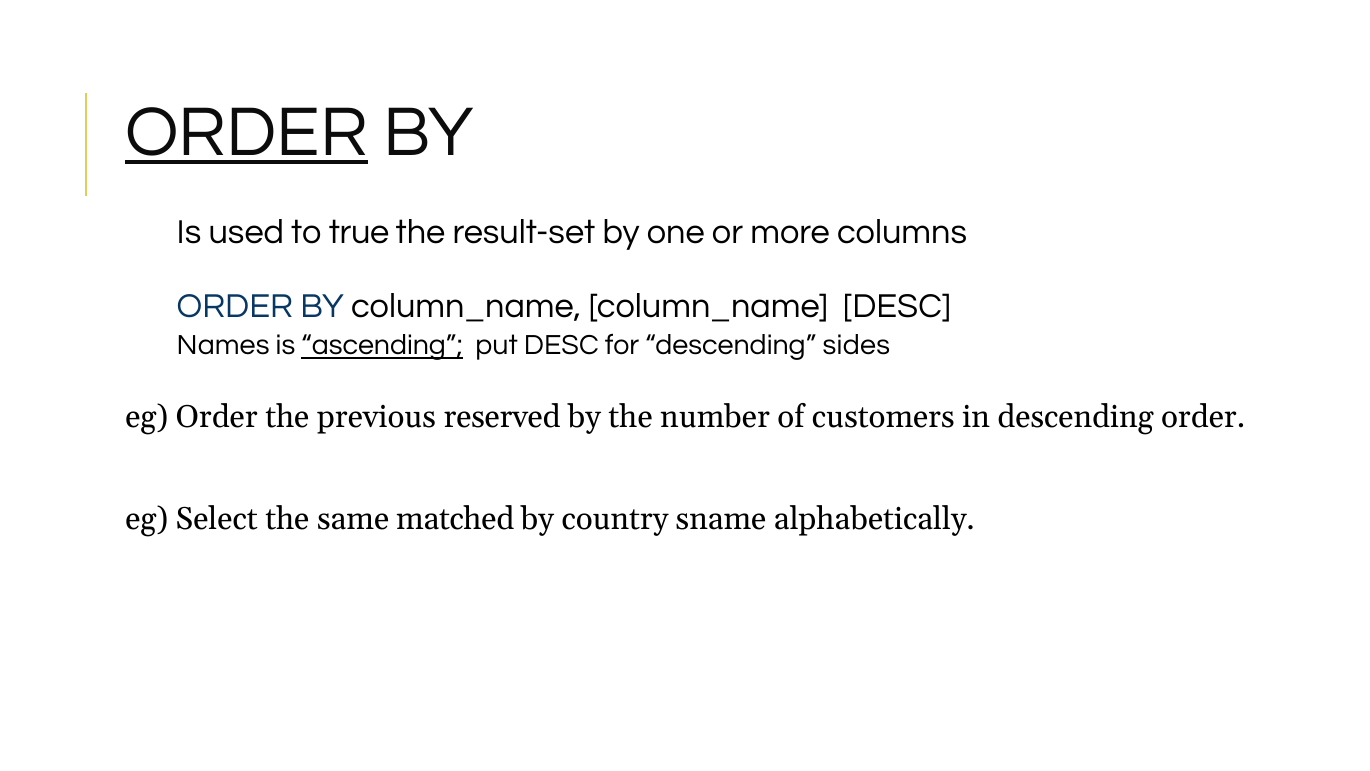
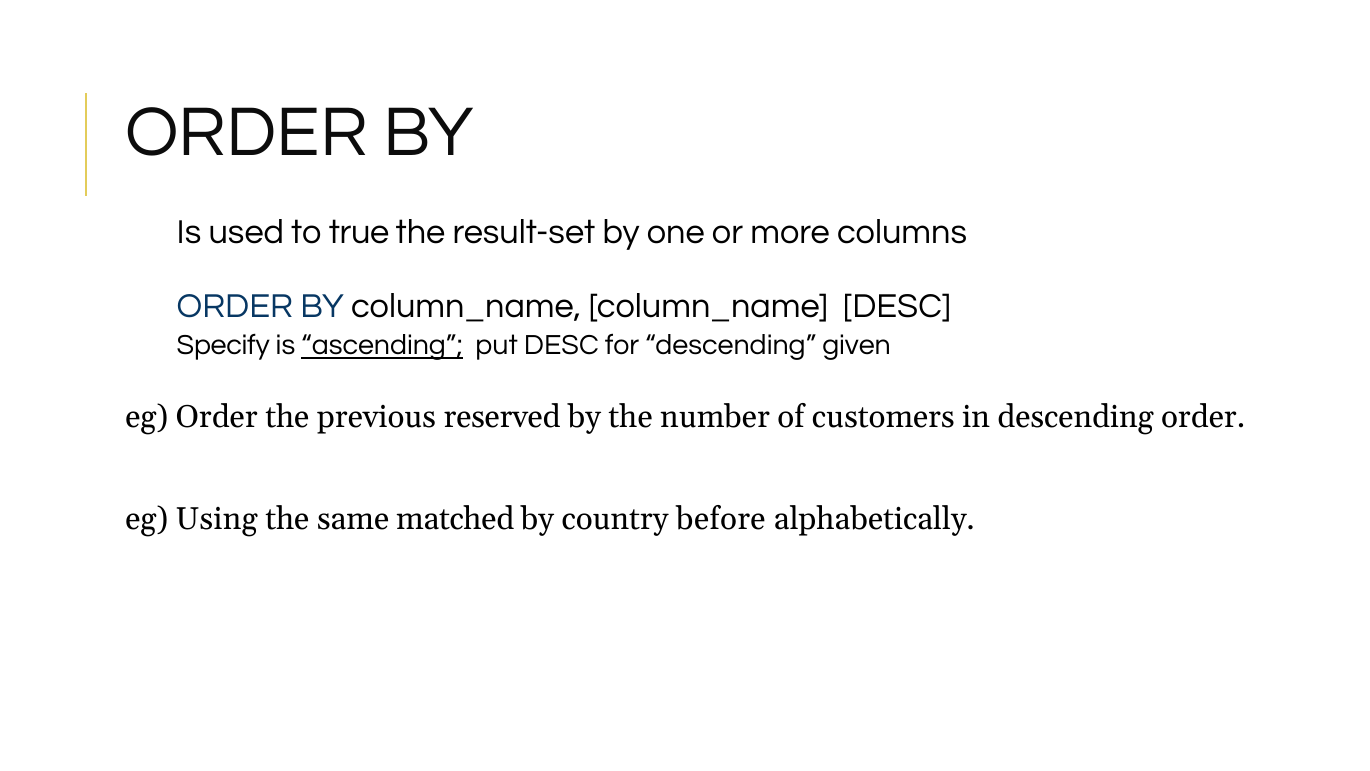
ORDER underline: present -> none (247, 131)
Names: Names -> Specify (223, 345)
sides: sides -> given (857, 345)
eg Select: Select -> Using (217, 519)
sname: sname -> before (721, 519)
